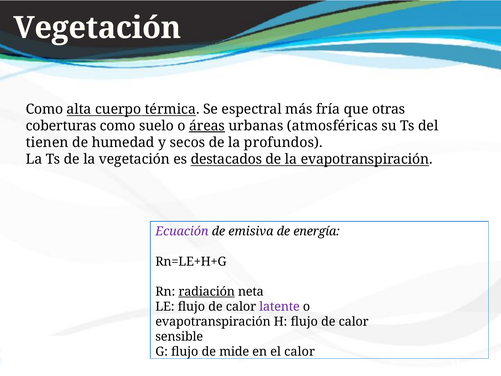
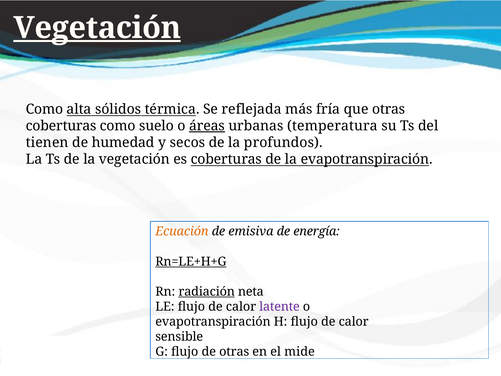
Vegetación underline: none -> present (97, 28)
cuerpo: cuerpo -> sólidos (118, 109)
espectral: espectral -> reflejada (252, 109)
atmosféricas: atmosféricas -> temperatura (332, 126)
es destacados: destacados -> coberturas (226, 159)
Ecuación colour: purple -> orange (182, 231)
Rn=LE+H+G underline: none -> present (191, 261)
de mide: mide -> otras (234, 352)
el calor: calor -> mide (300, 352)
